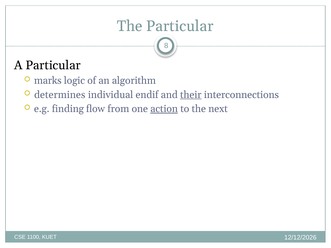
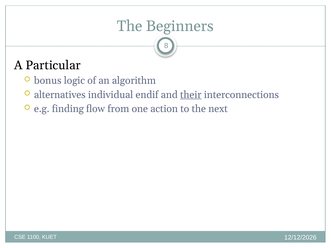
The Particular: Particular -> Beginners (180, 26)
marks: marks -> bonus (48, 81)
determines: determines -> alternatives (60, 95)
action underline: present -> none (164, 109)
